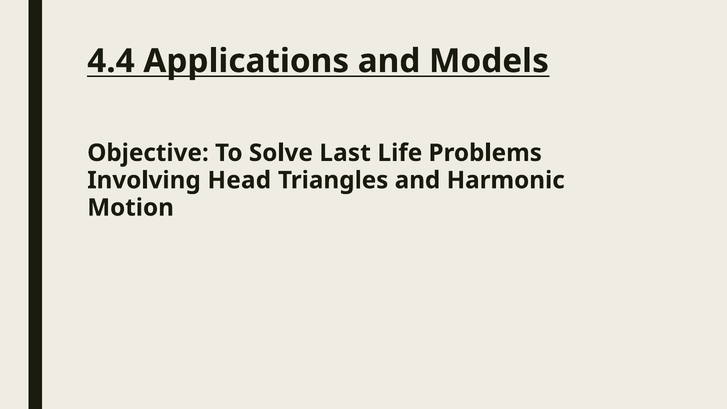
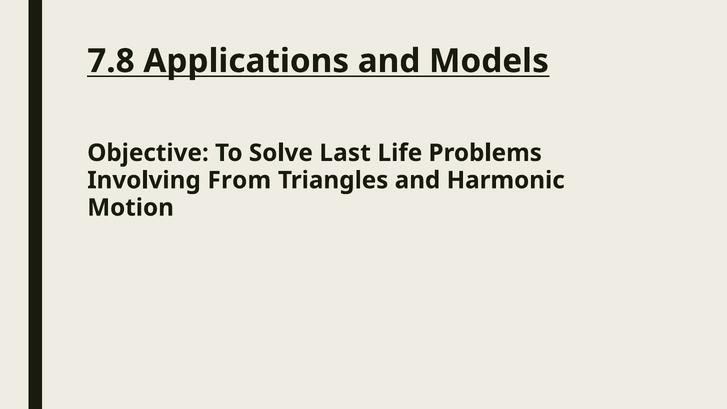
4.4: 4.4 -> 7.8 (111, 61)
Head: Head -> From (239, 180)
